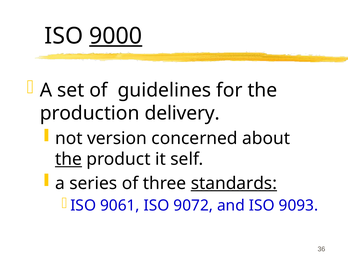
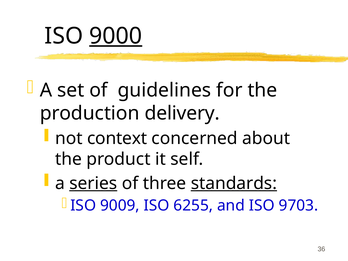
version: version -> context (117, 138)
the underline: present -> none (68, 159)
series underline: none -> present (93, 183)
9061: 9061 -> 9009 (120, 206)
9072: 9072 -> 6255 (193, 206)
9093: 9093 -> 9703 (298, 206)
